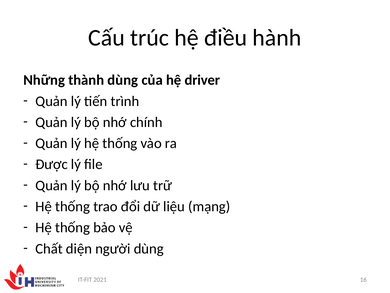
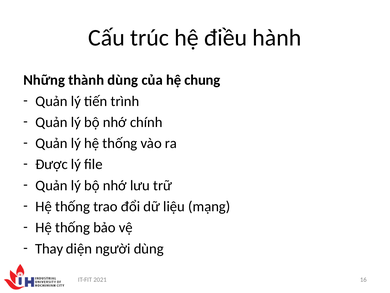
driver: driver -> chung (202, 80)
Chất: Chất -> Thay (49, 248)
